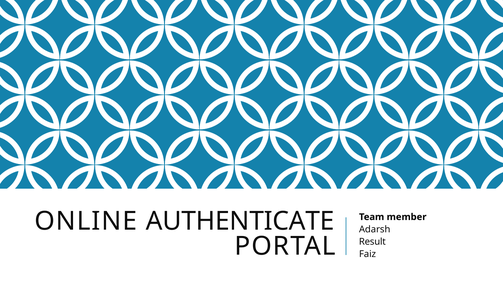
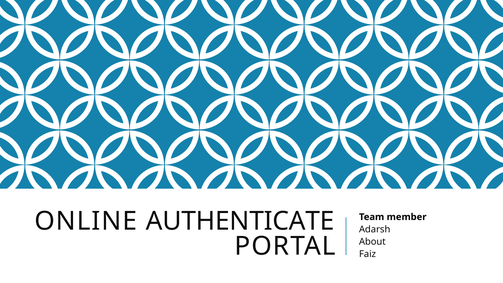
Result: Result -> About (372, 242)
